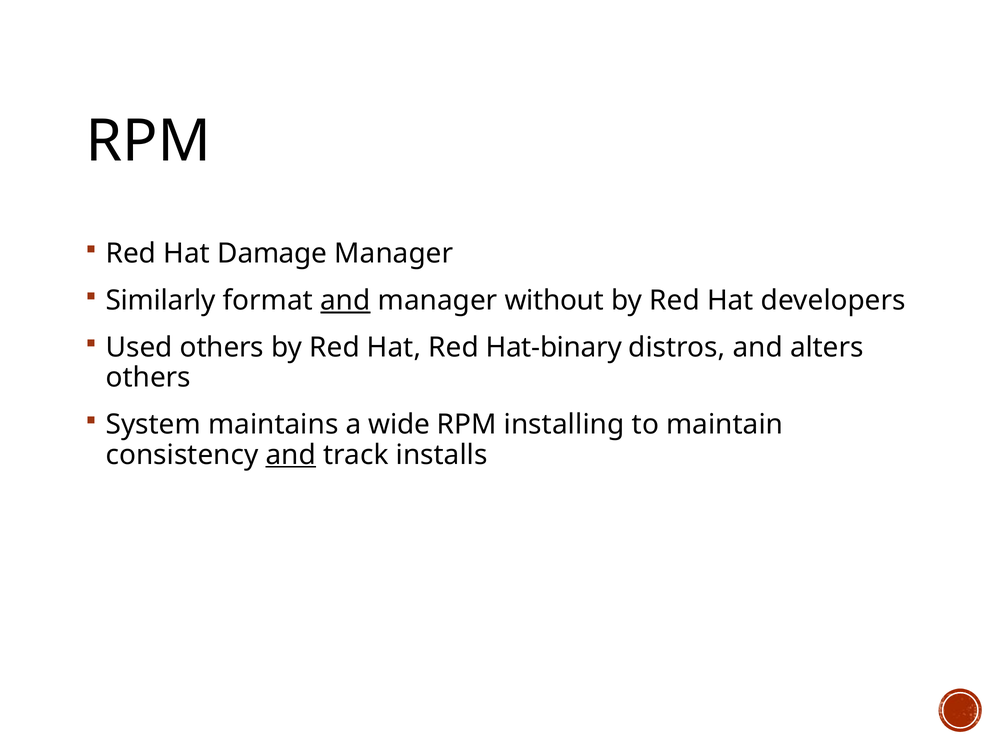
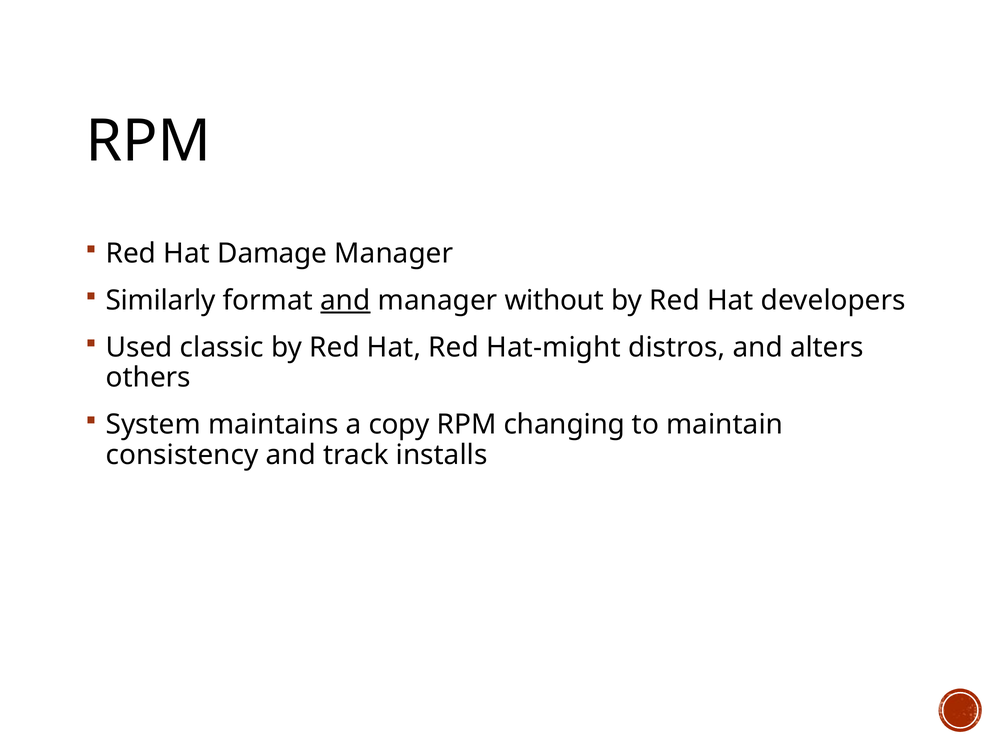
Used others: others -> classic (222, 348)
Hat-binary: Hat-binary -> Hat-might (554, 348)
wide: wide -> copy (399, 425)
installing: installing -> changing (564, 425)
and underline: present -> none (291, 455)
